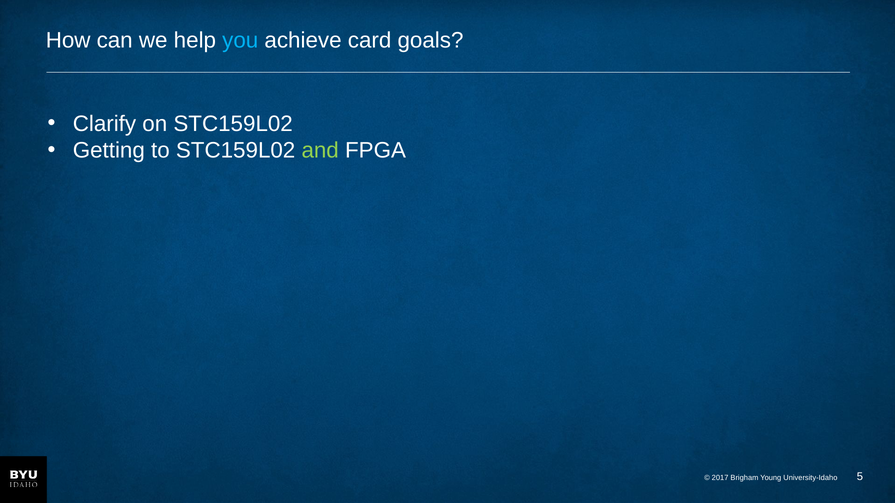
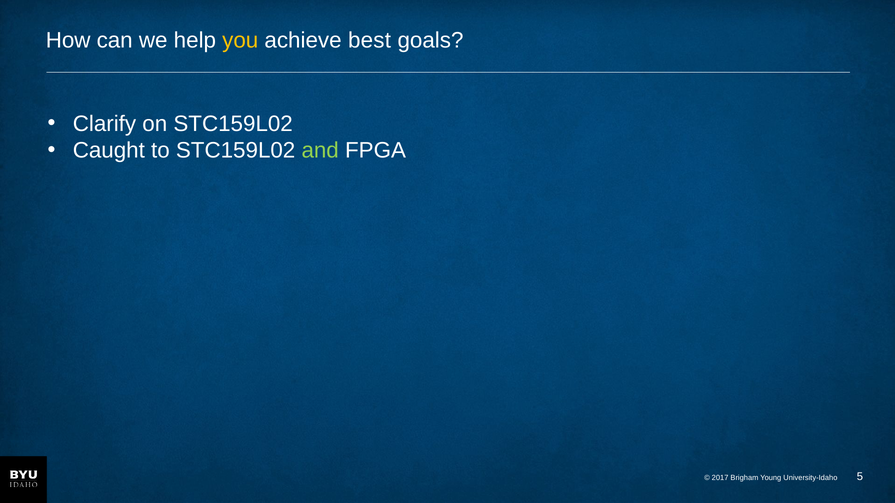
you colour: light blue -> yellow (240, 40)
card: card -> best (369, 40)
Getting: Getting -> Caught (109, 151)
